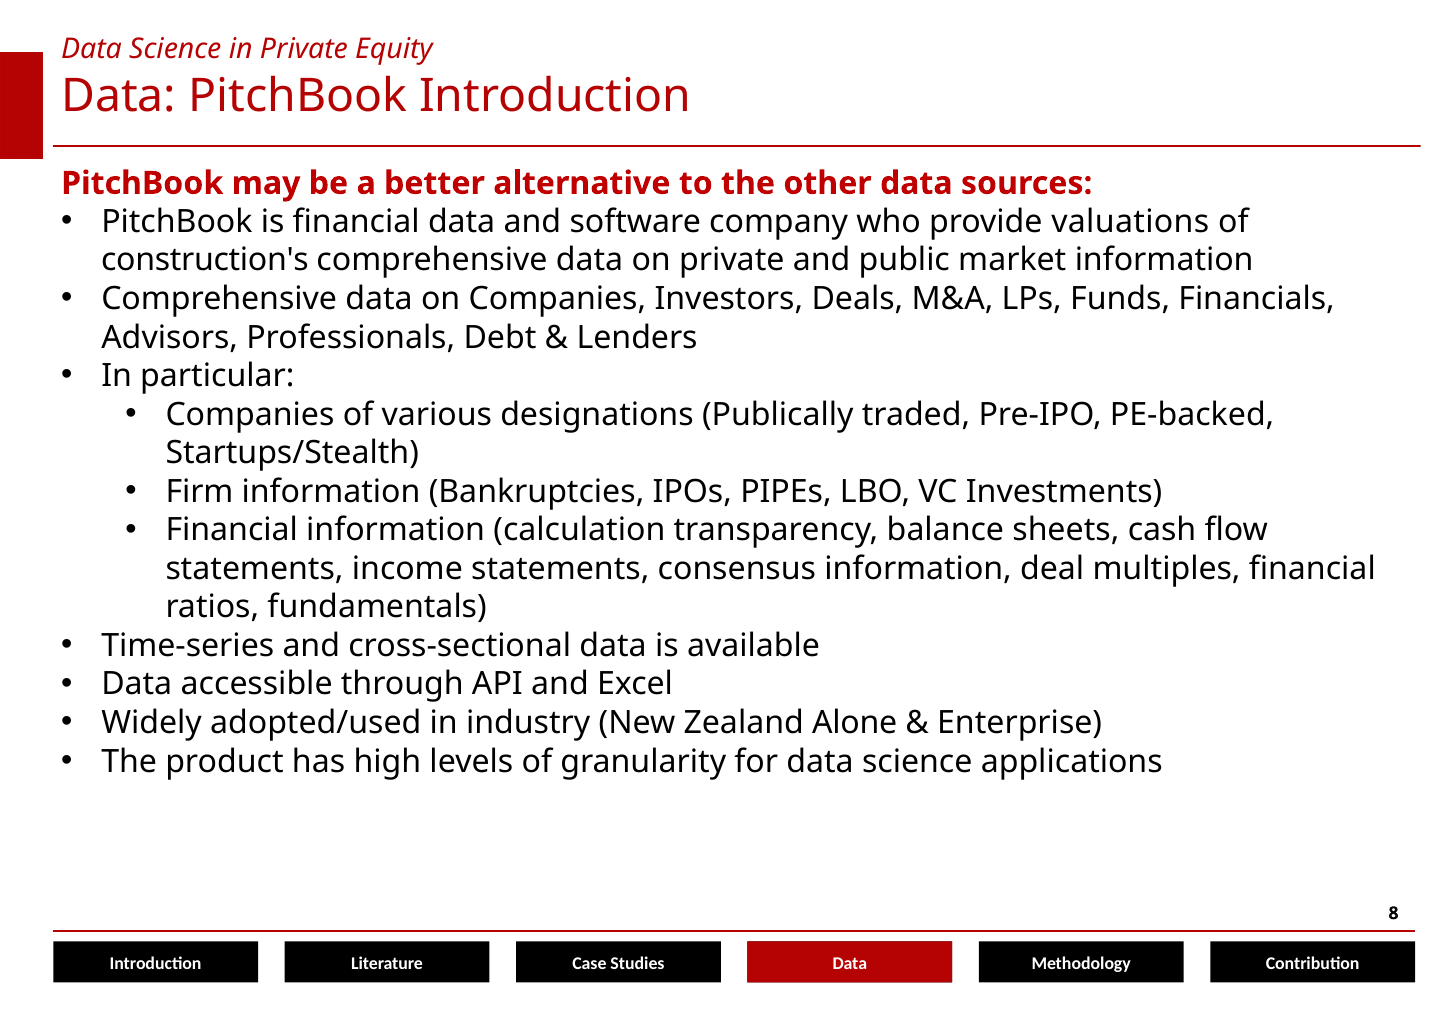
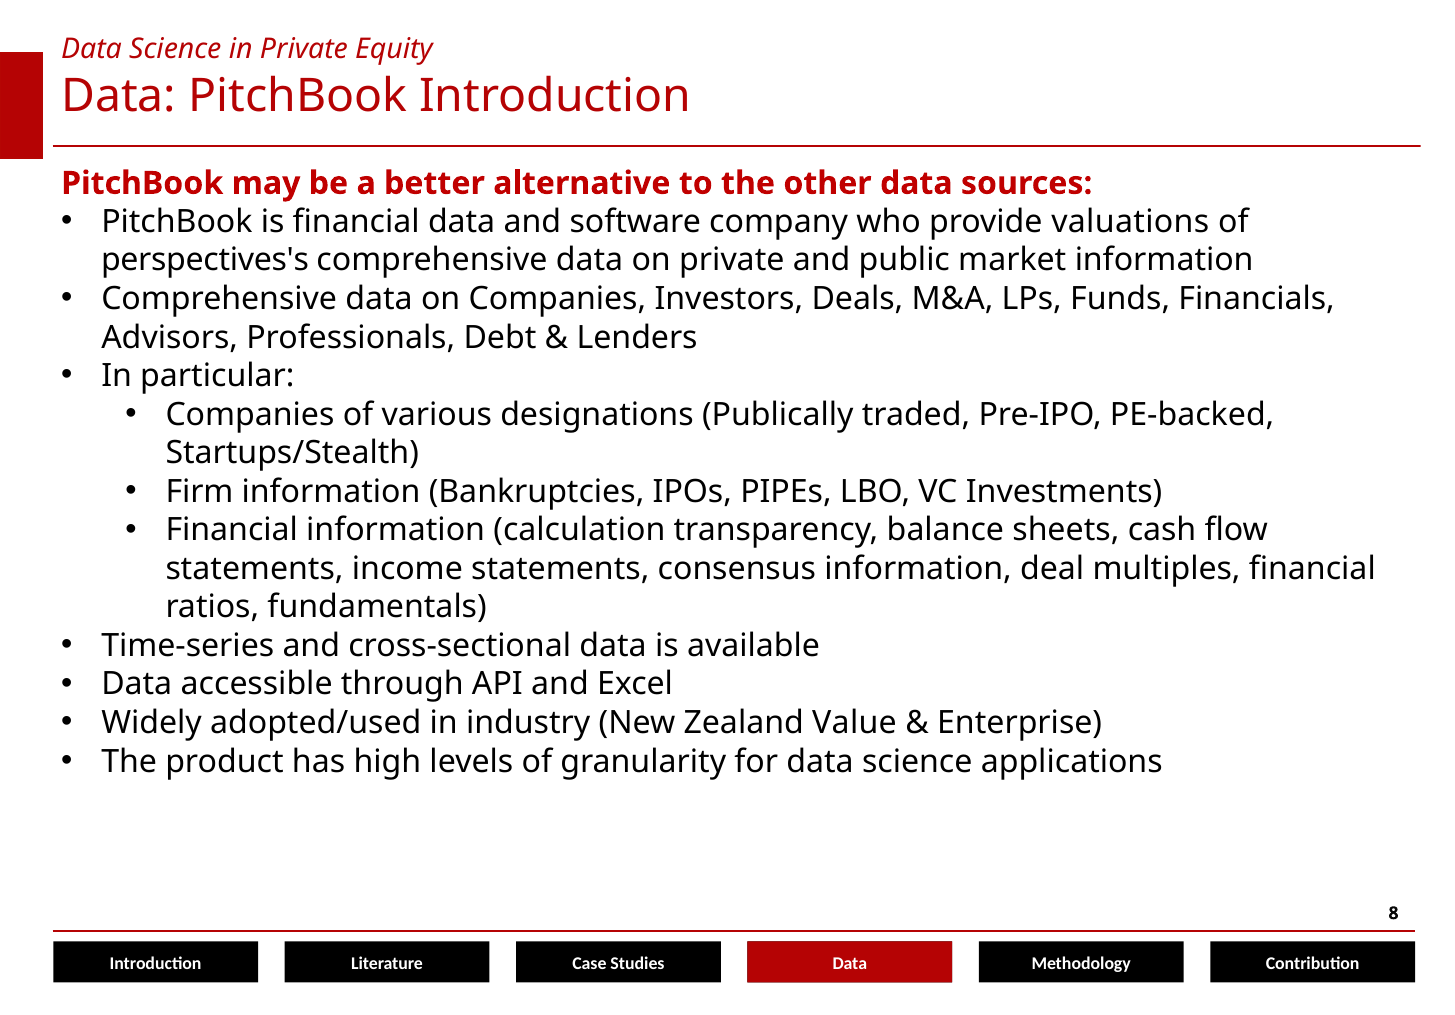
construction's: construction's -> perspectives's (205, 260)
Alone: Alone -> Value (854, 723)
